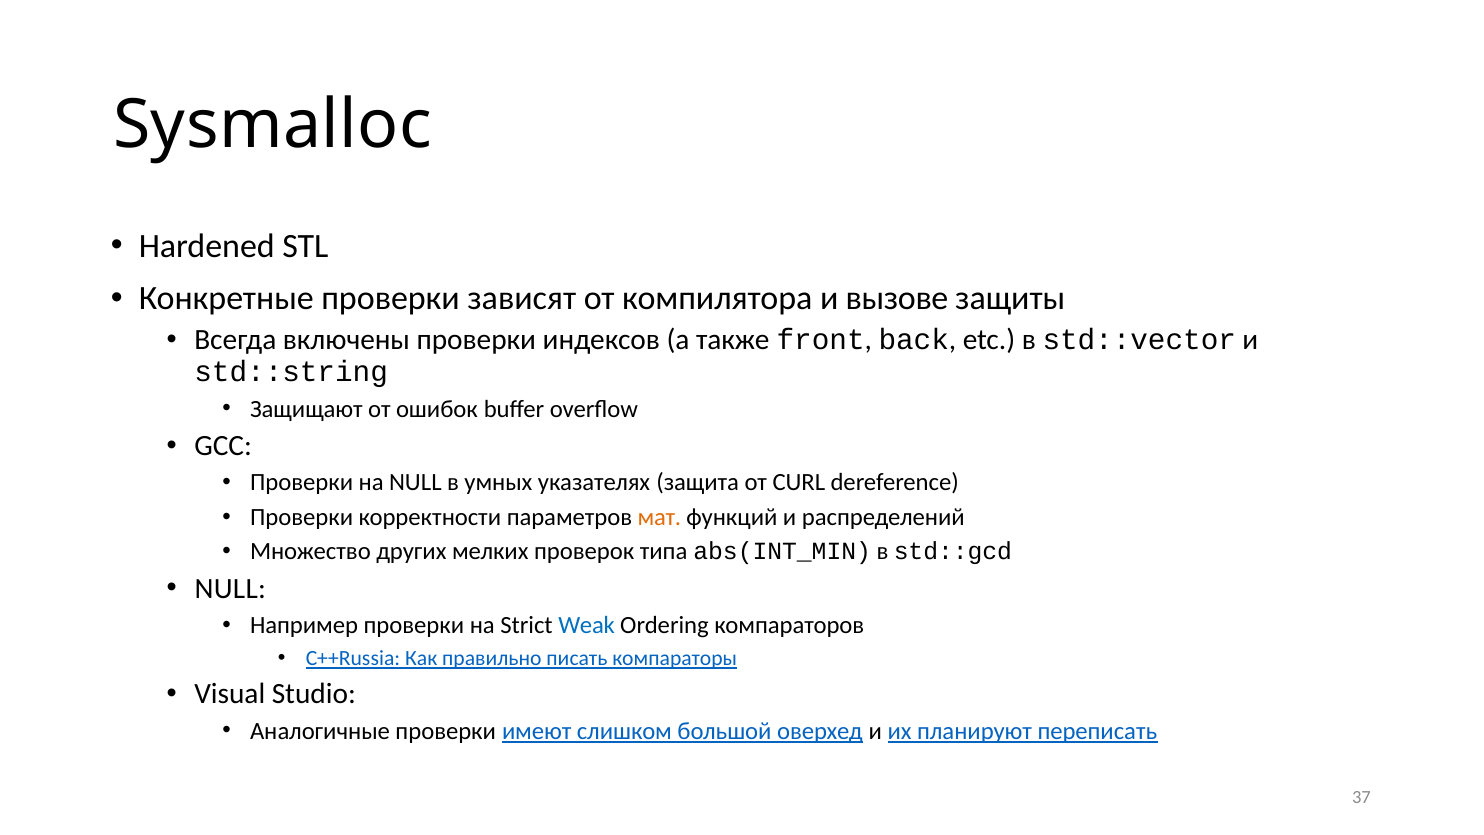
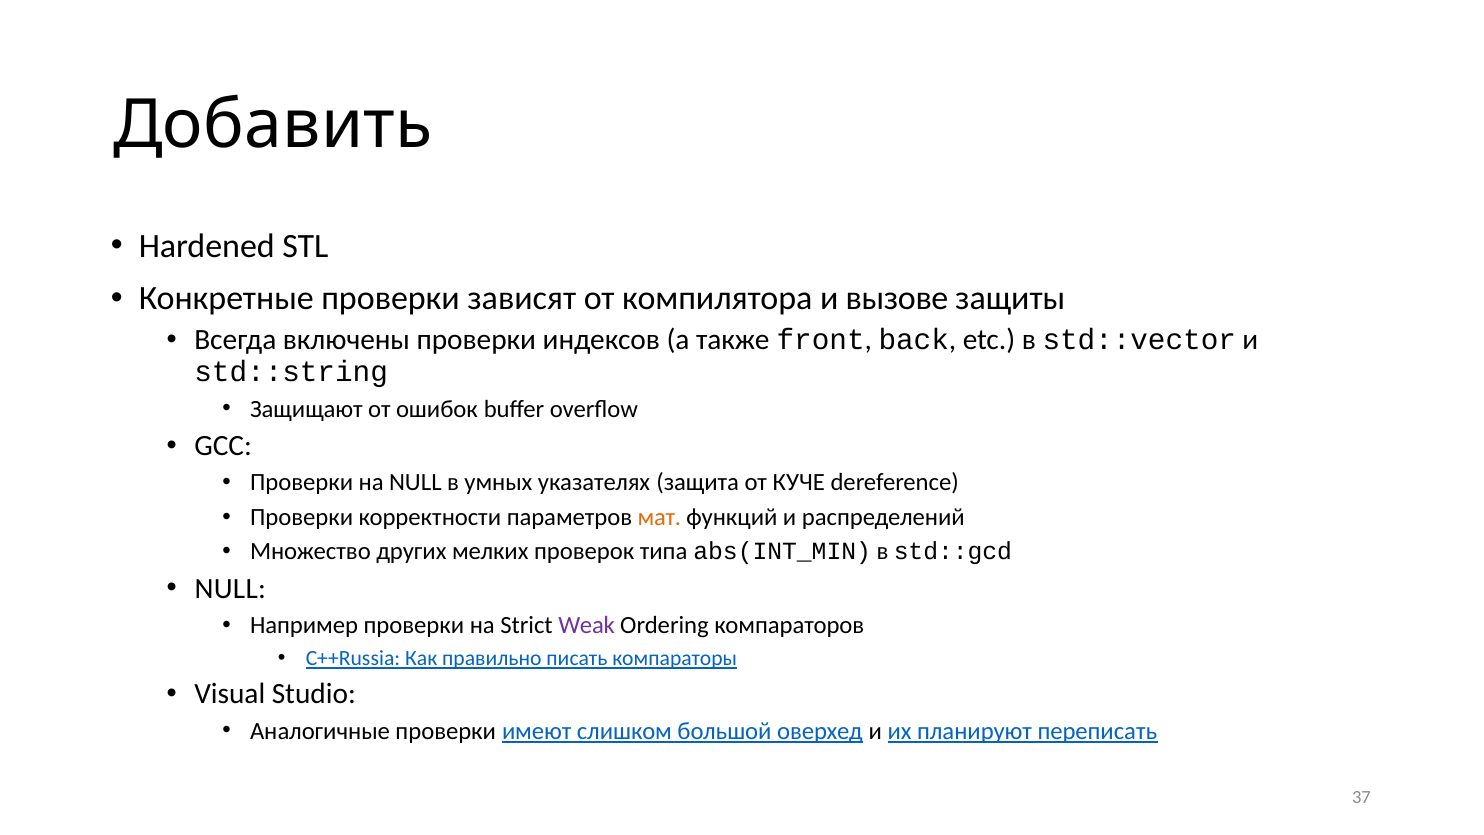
Sysmalloc: Sysmalloc -> Добавить (273, 125)
CURL: CURL -> КУЧЕ (799, 483)
Weak colour: blue -> purple (587, 625)
